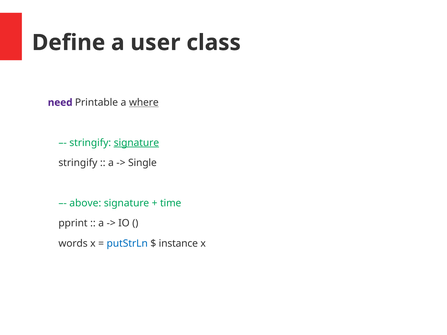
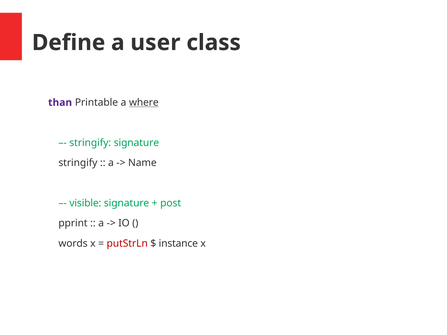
need: need -> than (60, 103)
signature underline: present -> none (136, 143)
Single: Single -> Name (142, 163)
above: above -> visible (85, 203)
time: time -> post (171, 203)
putStrLn colour: blue -> red (127, 243)
